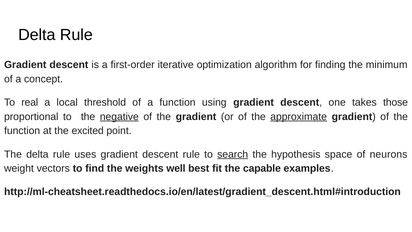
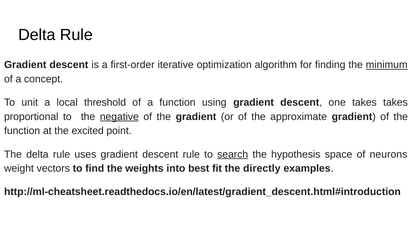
minimum underline: none -> present (387, 65)
real: real -> unit (30, 102)
takes those: those -> takes (395, 102)
approximate underline: present -> none (299, 117)
well: well -> into (176, 168)
capable: capable -> directly (262, 168)
